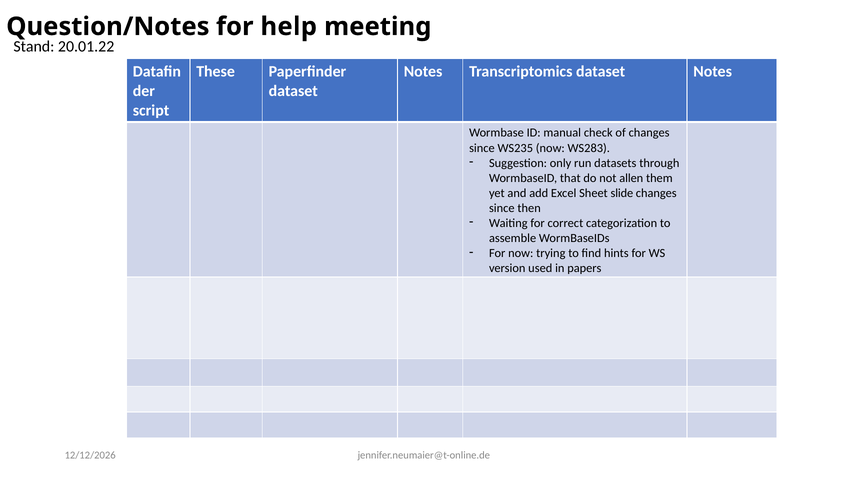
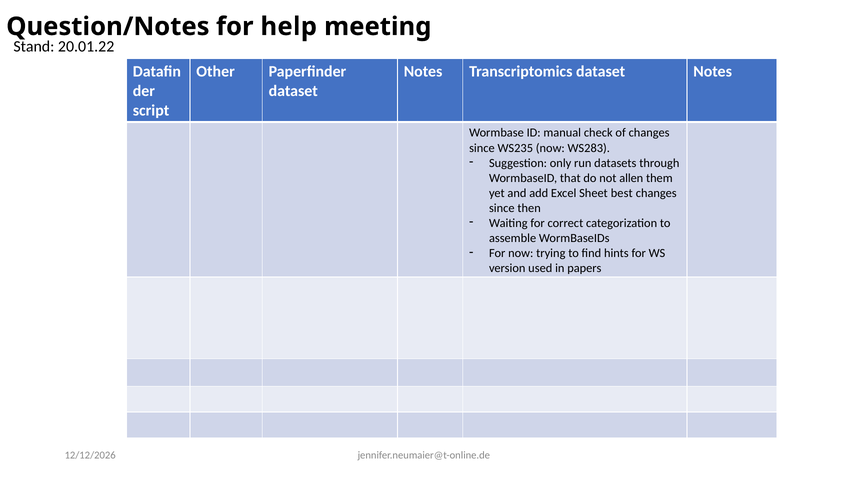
These: These -> Other (216, 71)
slide: slide -> best (622, 193)
